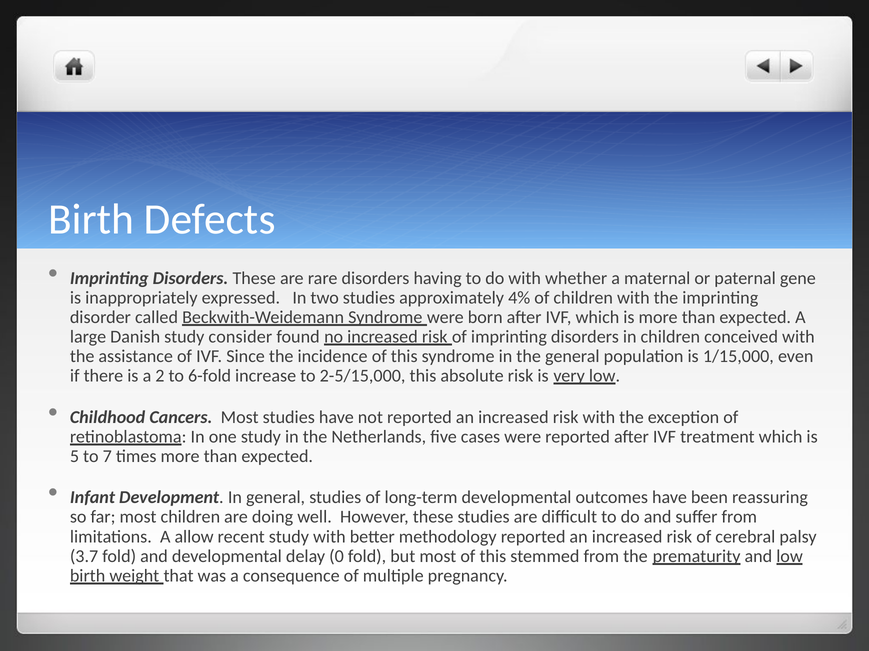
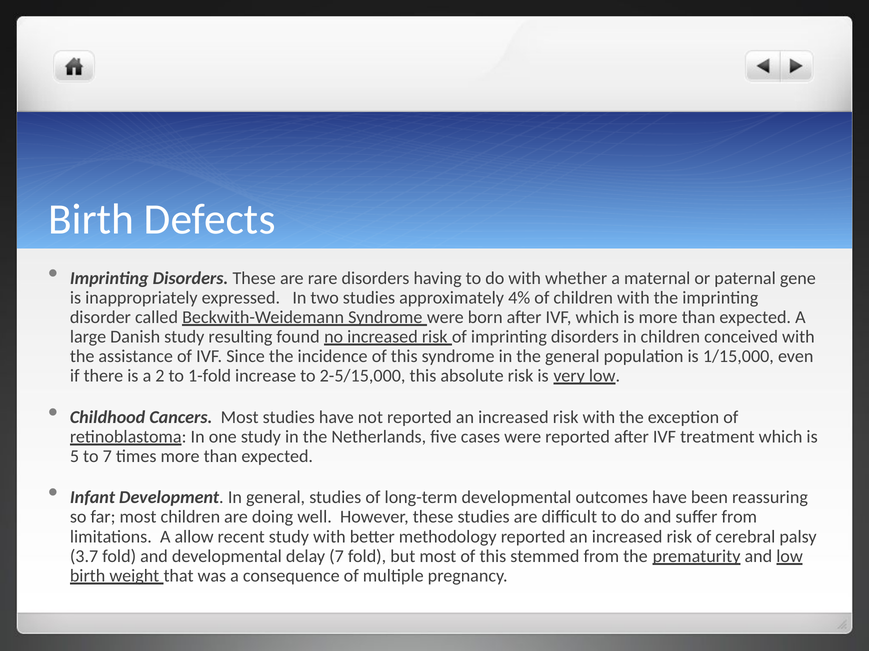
consider: consider -> resulting (240, 337)
6-fold: 6-fold -> 1-fold (210, 376)
delay 0: 0 -> 7 (336, 557)
